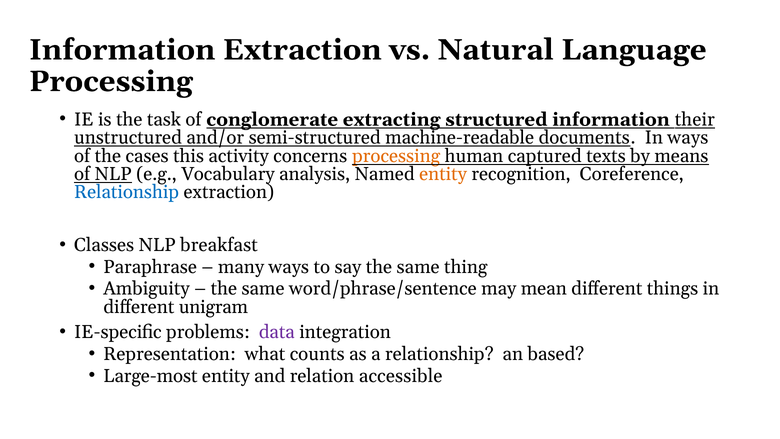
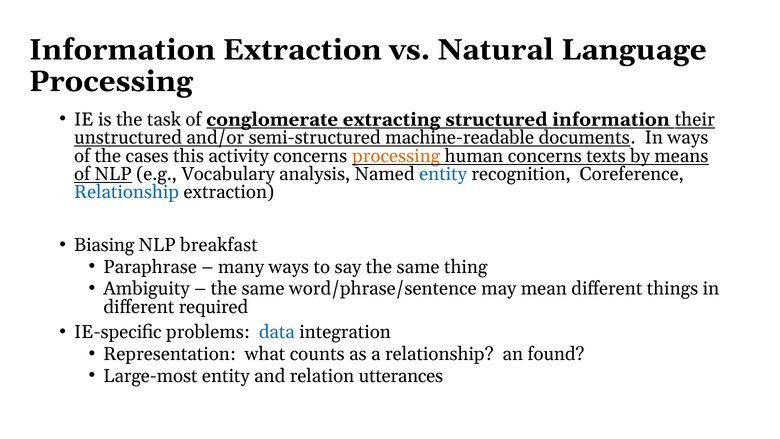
human captured: captured -> concerns (545, 156)
entity colour: orange -> blue (443, 174)
Classes: Classes -> Biasing (104, 245)
unigram: unigram -> required (213, 307)
data colour: purple -> blue (277, 332)
based: based -> found (556, 354)
accessible: accessible -> utterances (401, 376)
